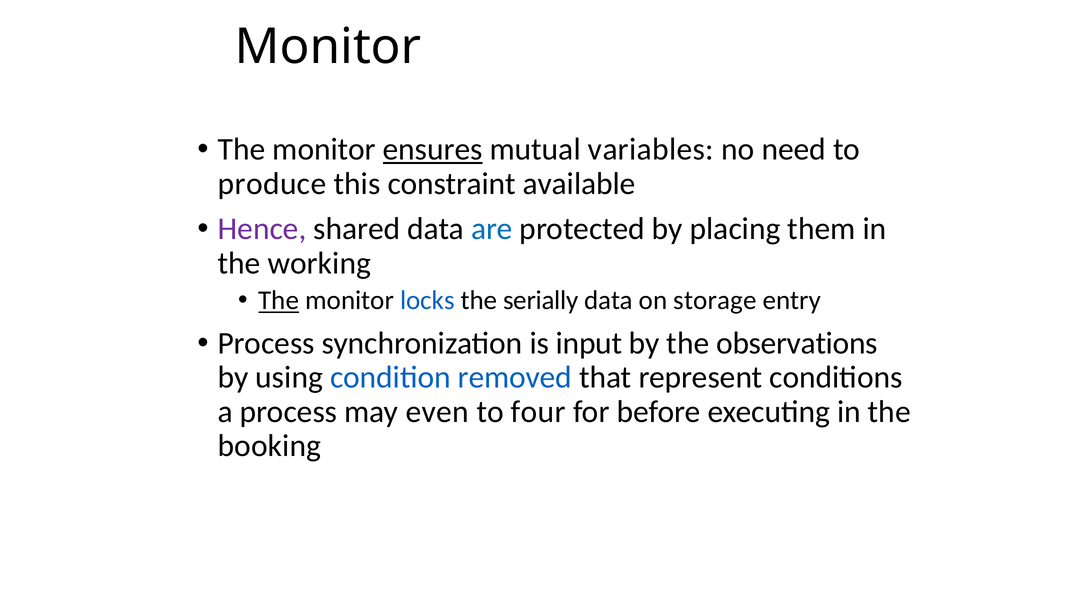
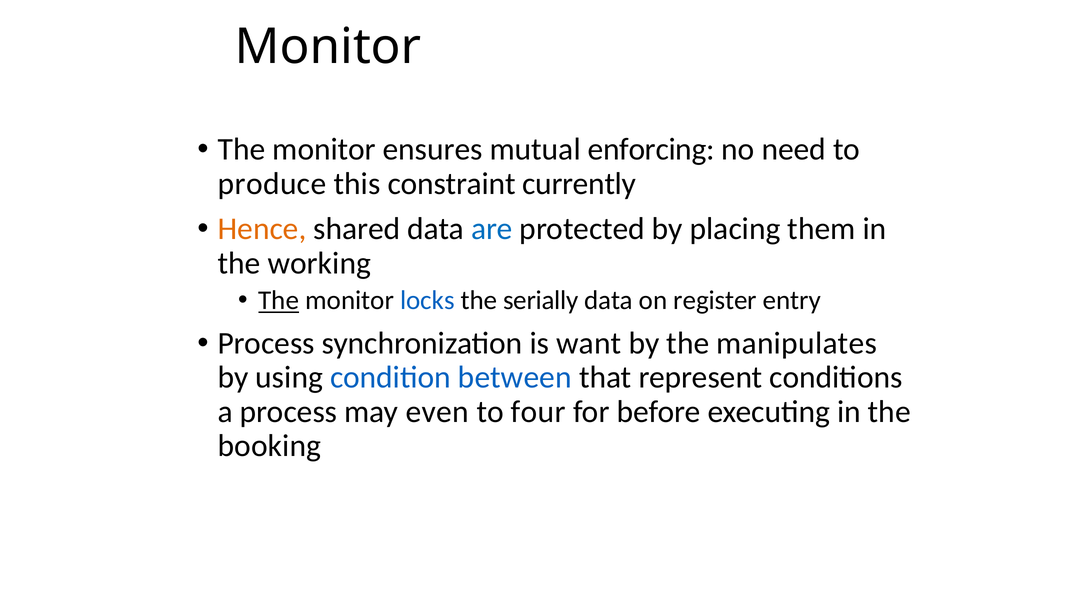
ensures underline: present -> none (433, 149)
variables: variables -> enforcing (651, 149)
available: available -> currently (579, 184)
Hence colour: purple -> orange (262, 229)
storage: storage -> register (715, 300)
input: input -> want (589, 343)
observations: observations -> manipulates (797, 343)
removed: removed -> between (515, 377)
